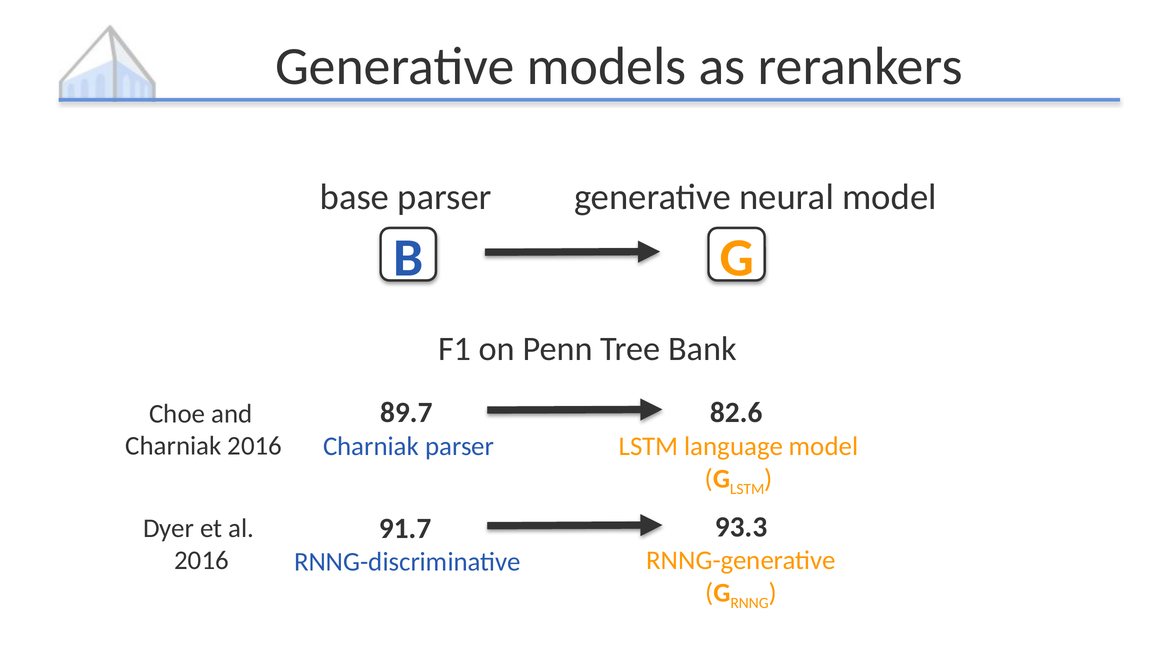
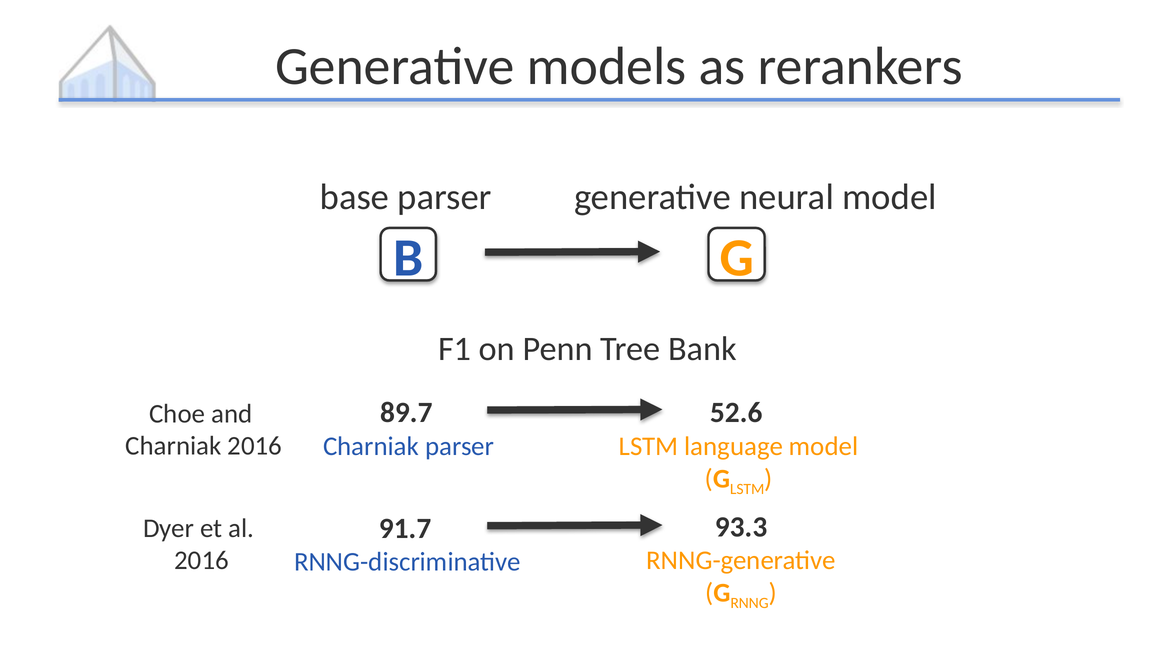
82.6: 82.6 -> 52.6 (736, 413)
